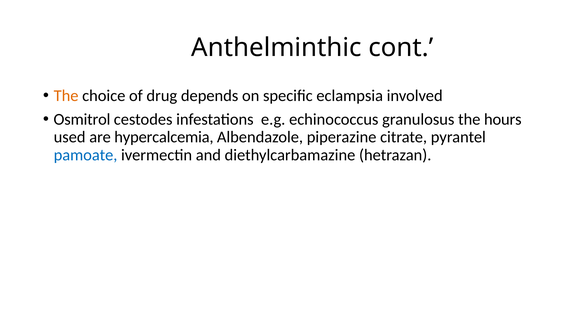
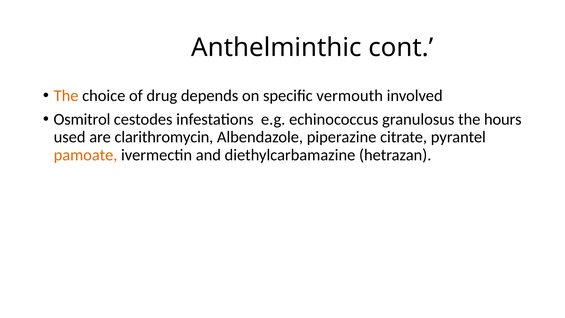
eclampsia: eclampsia -> vermouth (350, 96)
hypercalcemia: hypercalcemia -> clarithromycin (164, 137)
pamoate colour: blue -> orange (86, 155)
